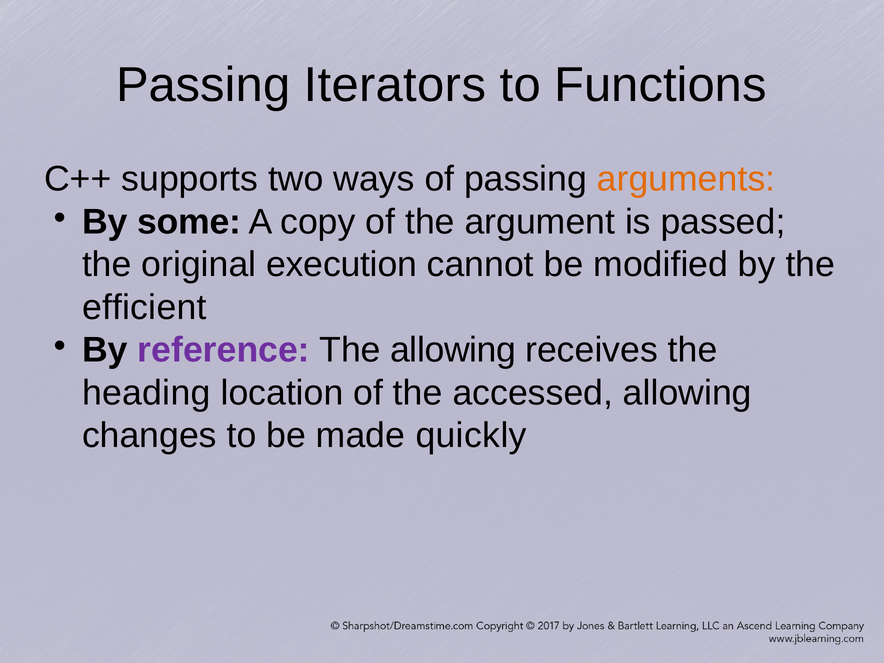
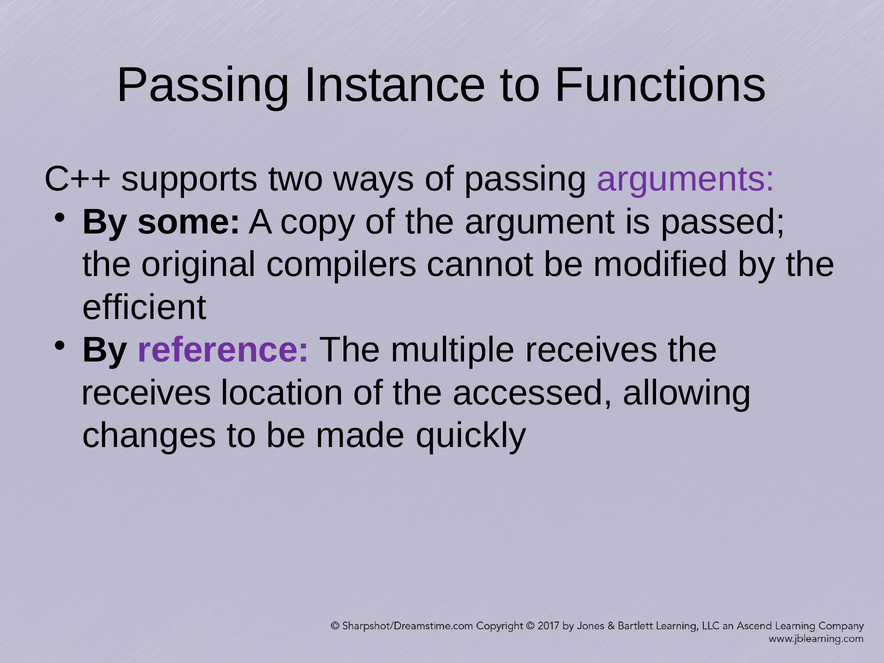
Iterators: Iterators -> Instance (395, 85)
arguments colour: orange -> purple (686, 179)
execution: execution -> compilers (342, 265)
The allowing: allowing -> multiple (453, 350)
heading: heading -> receives (147, 393)
